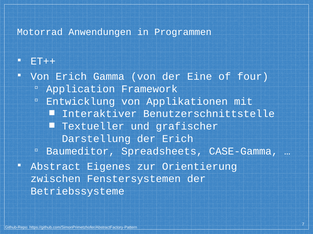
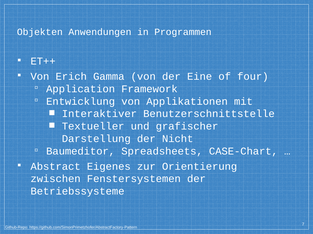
Motorrad: Motorrad -> Objekten (40, 32)
der Erich: Erich -> Nicht (178, 139)
CASE-Gamma: CASE-Gamma -> CASE-Chart (243, 152)
